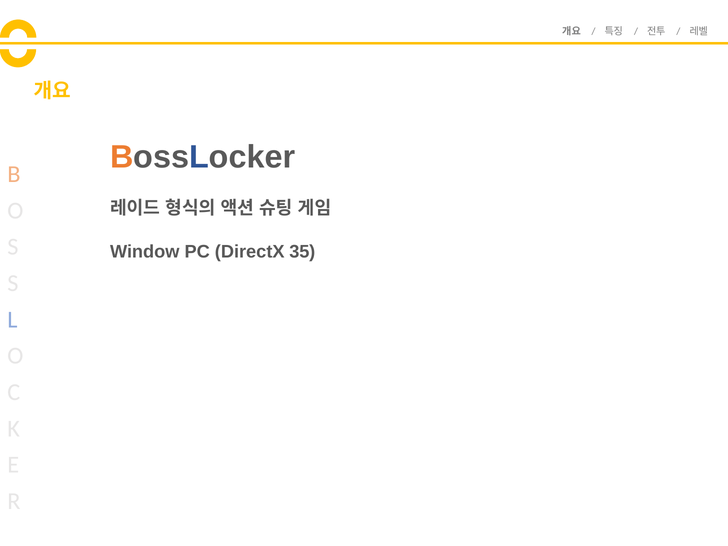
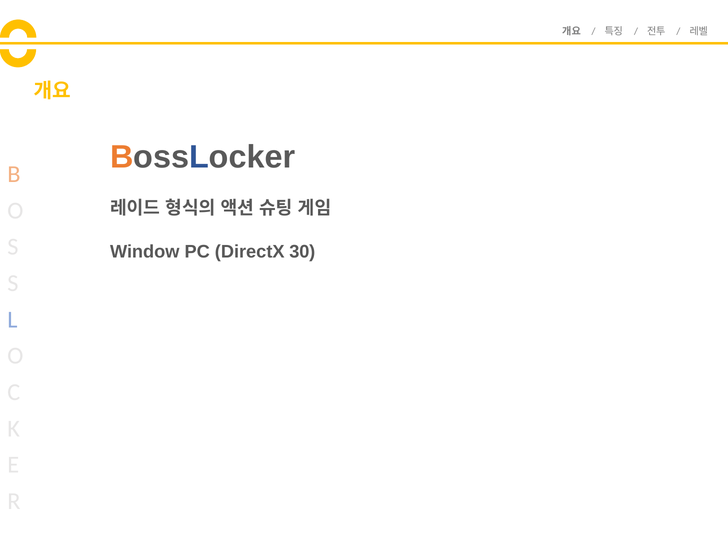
35: 35 -> 30 (302, 252)
